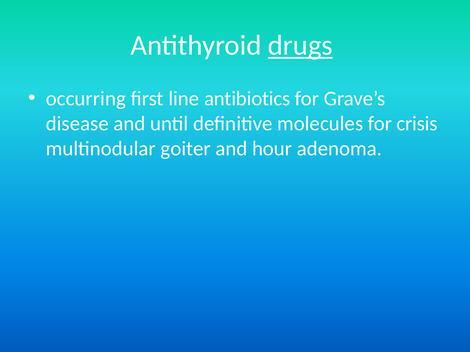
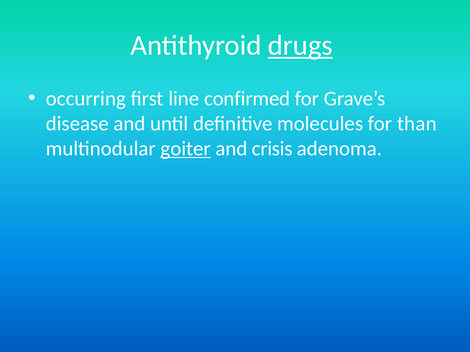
antibiotics: antibiotics -> confirmed (247, 99)
crisis: crisis -> than (417, 124)
goiter underline: none -> present (186, 149)
hour: hour -> crisis (272, 149)
